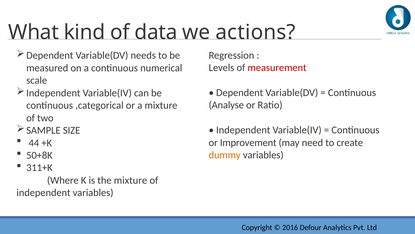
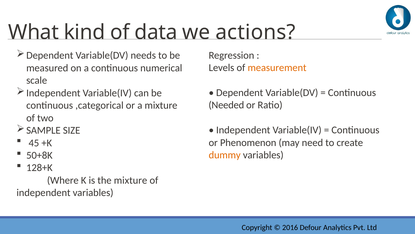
measurement colour: red -> orange (277, 68)
Analyse: Analyse -> Needed (226, 105)
44: 44 -> 45 (34, 143)
Improvement: Improvement -> Phenomenon (248, 142)
311+K: 311+K -> 128+K (39, 167)
